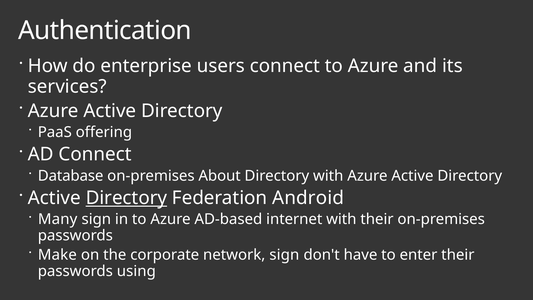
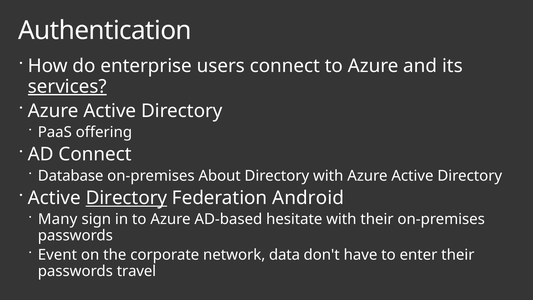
services underline: none -> present (67, 86)
internet: internet -> hesitate (294, 219)
Make: Make -> Event (57, 255)
network sign: sign -> data (284, 255)
using: using -> travel (136, 271)
